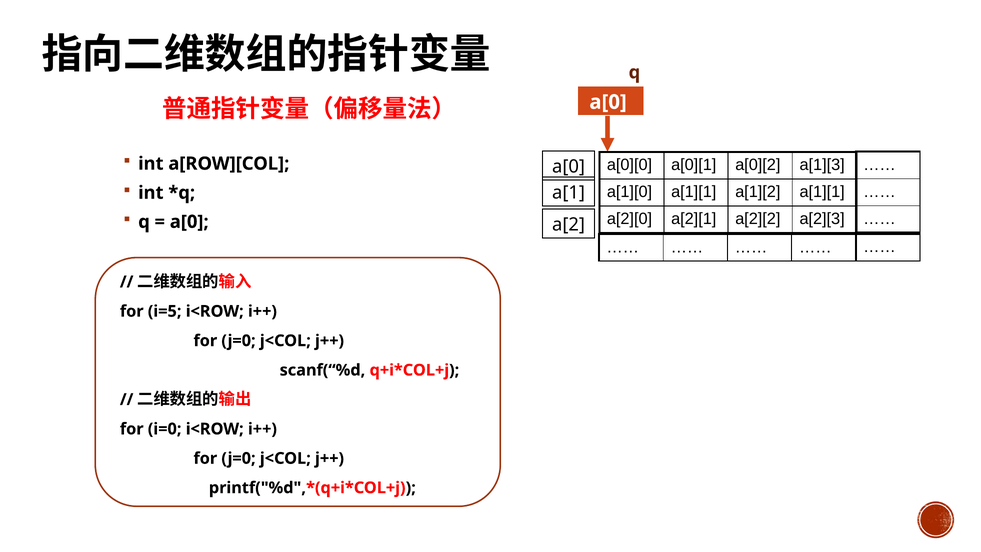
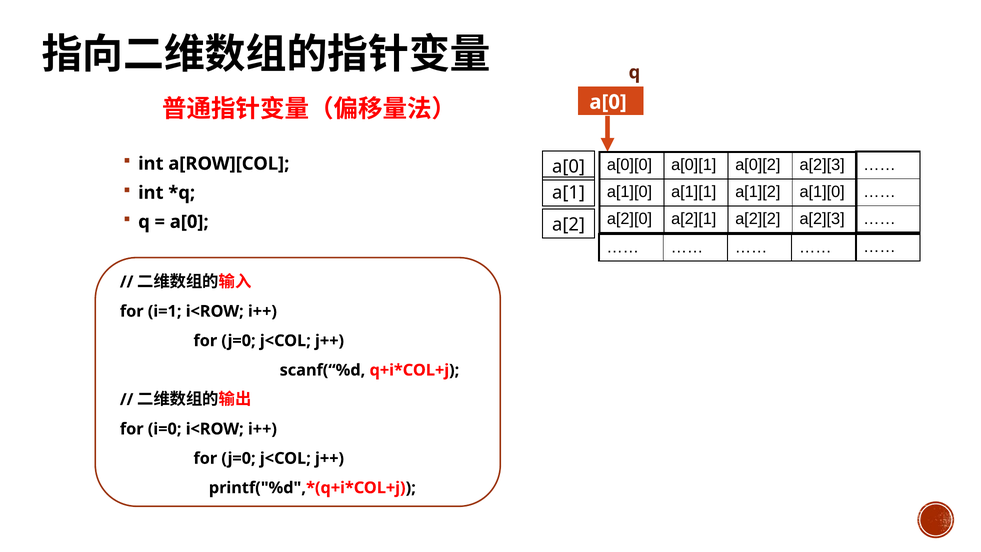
a[0][2 a[1][3: a[1][3 -> a[2][3 (822, 165)
a[1][2 a[1][1: a[1][1 -> a[1][0 (822, 192)
i=5: i=5 -> i=1 (165, 311)
